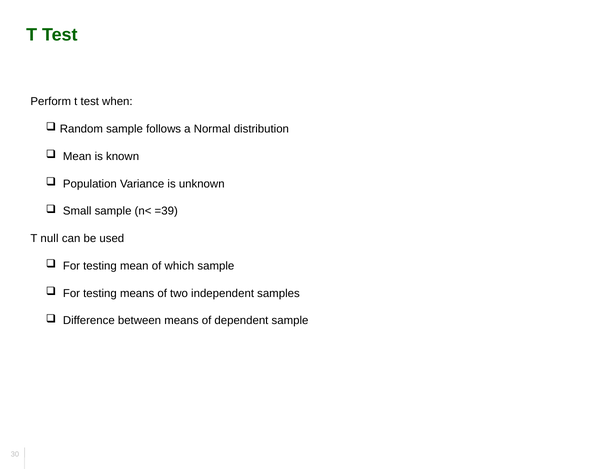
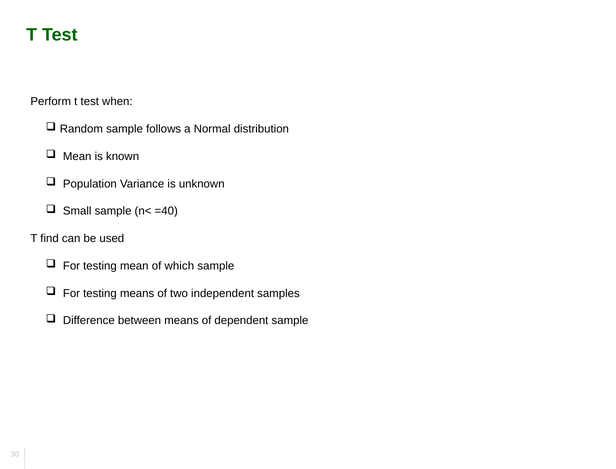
=39: =39 -> =40 (166, 211)
null: null -> find (50, 239)
